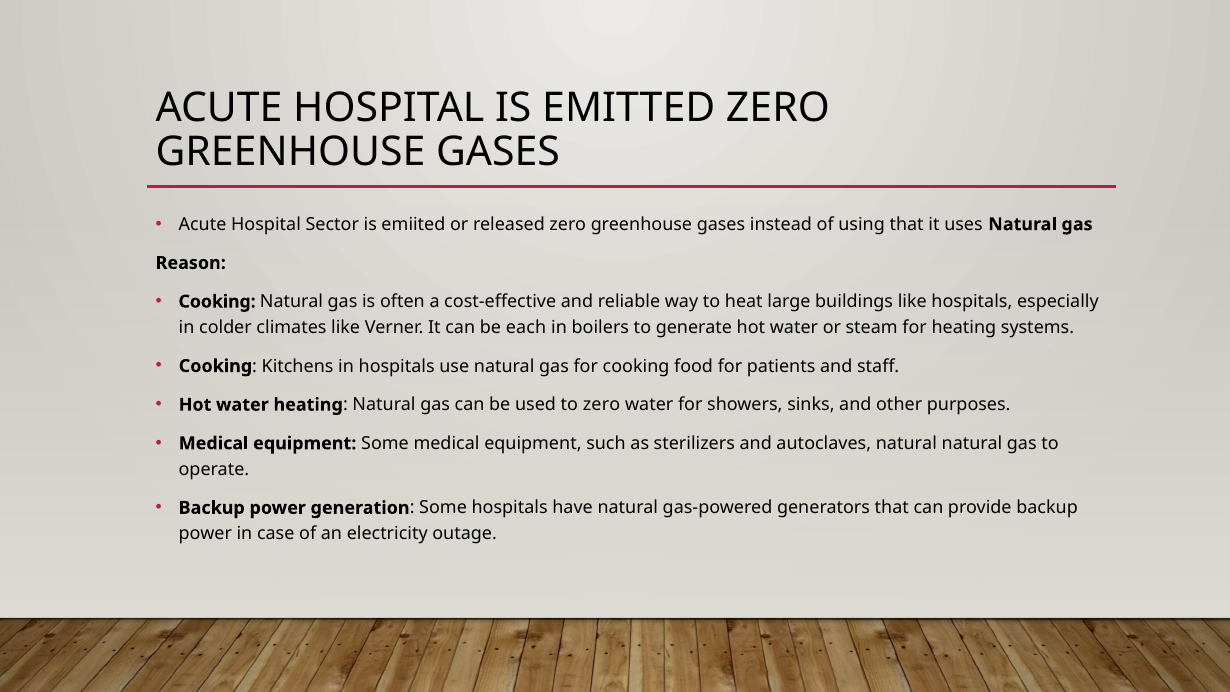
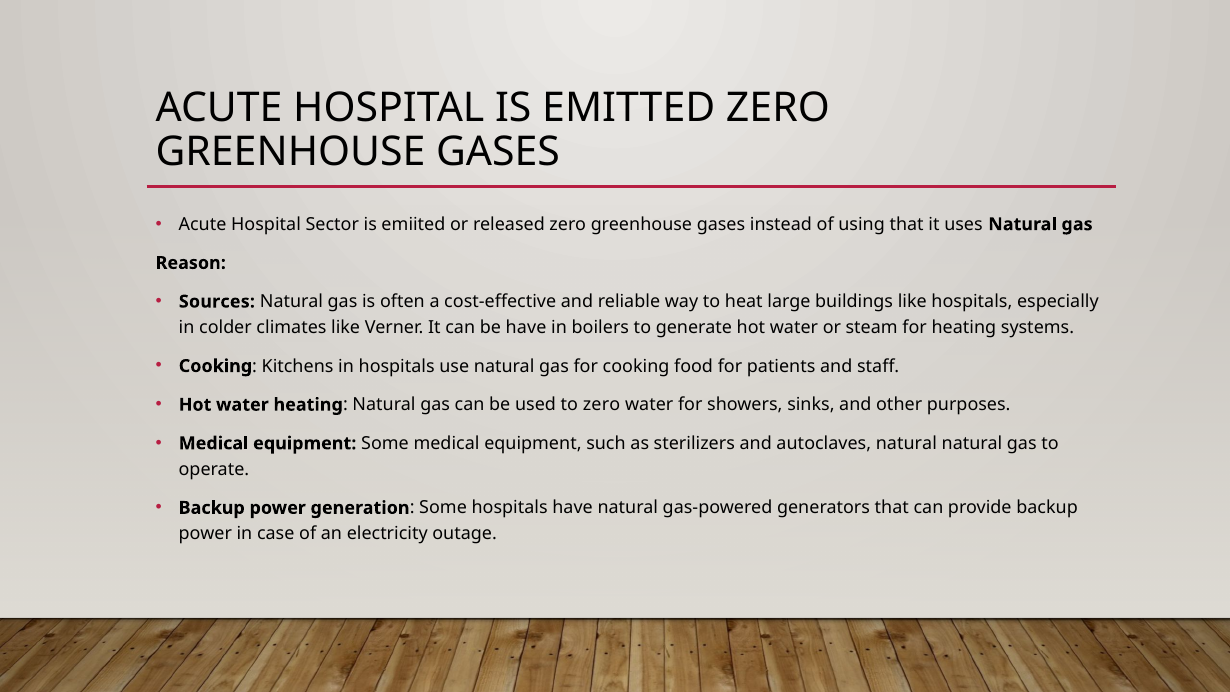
Cooking: Cooking -> Sources (217, 302)
be each: each -> have (526, 327)
